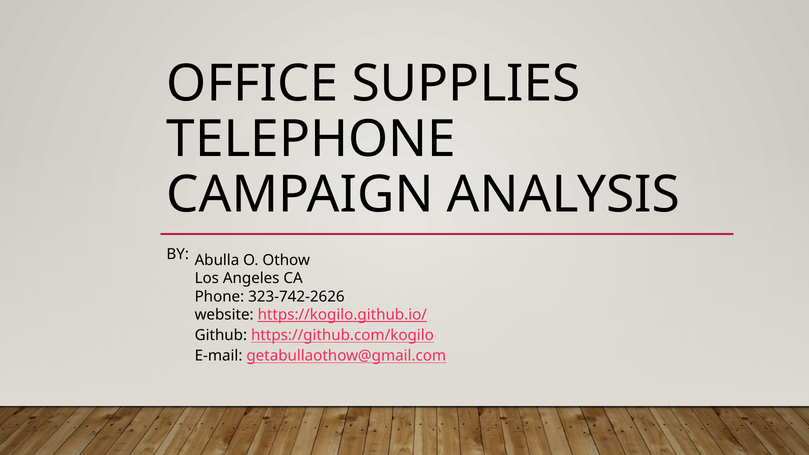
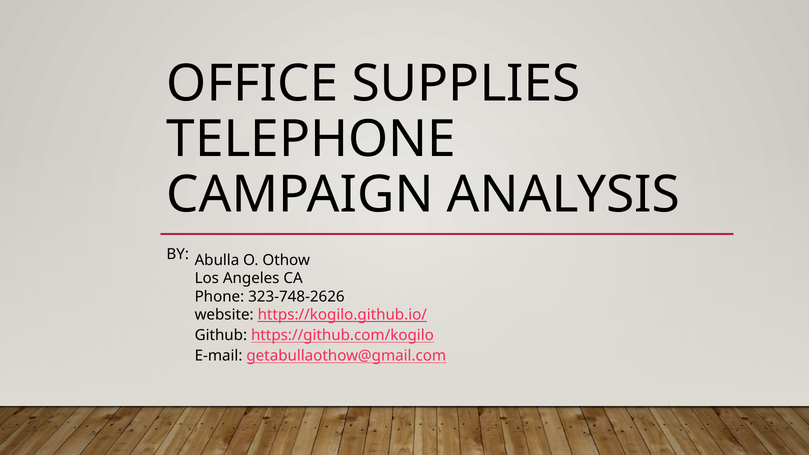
323-742-2626: 323-742-2626 -> 323-748-2626 (296, 297)
